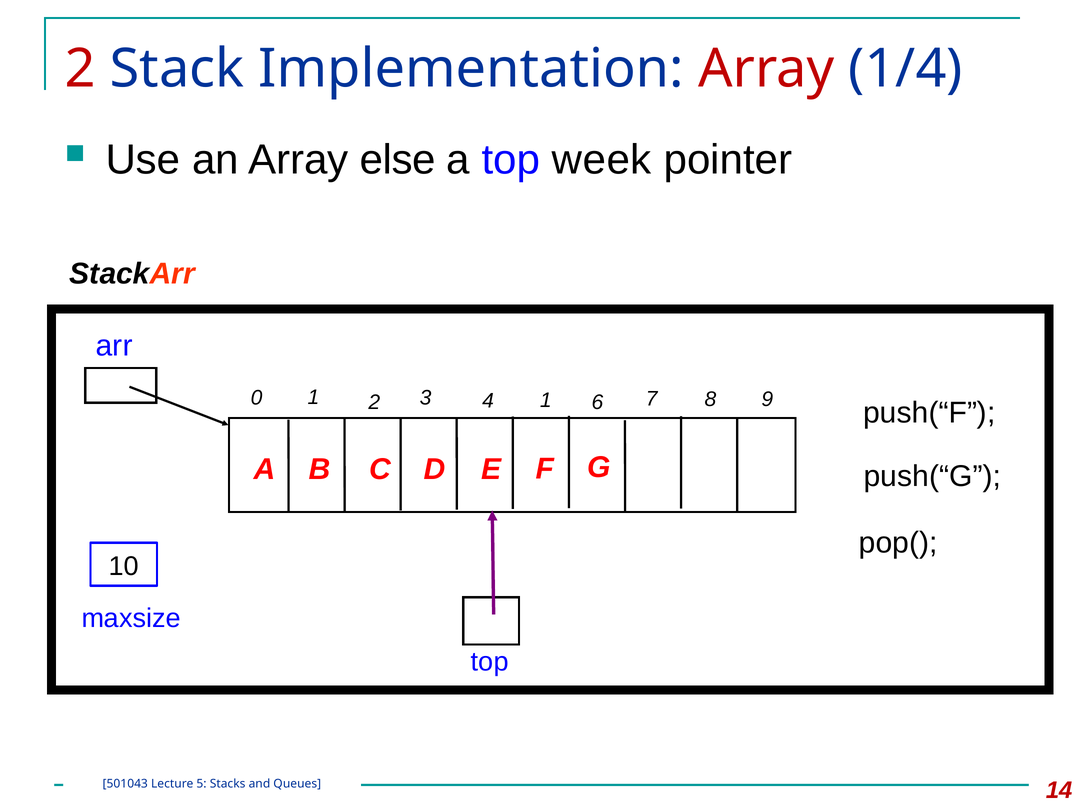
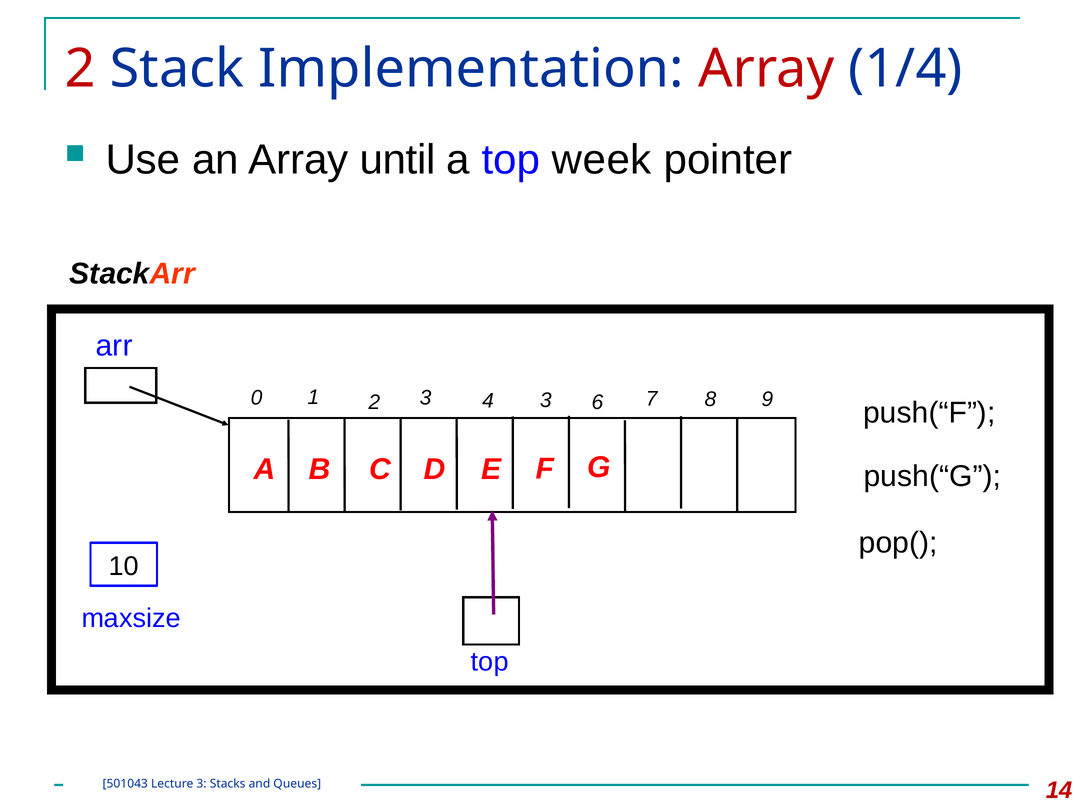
else: else -> until (398, 160)
4 1: 1 -> 3 (546, 400)
Lecture 5: 5 -> 3 (201, 784)
